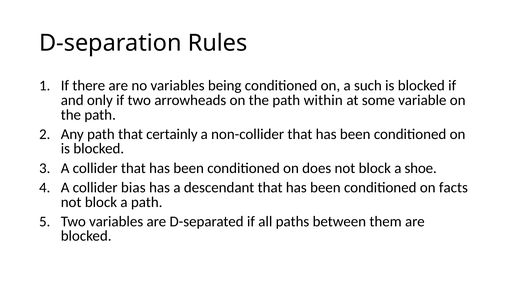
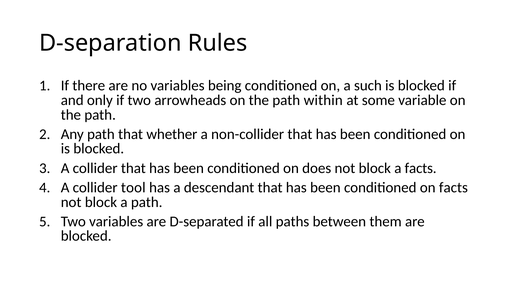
certainly: certainly -> whether (172, 134)
a shoe: shoe -> facts (421, 168)
bias: bias -> tool (133, 187)
